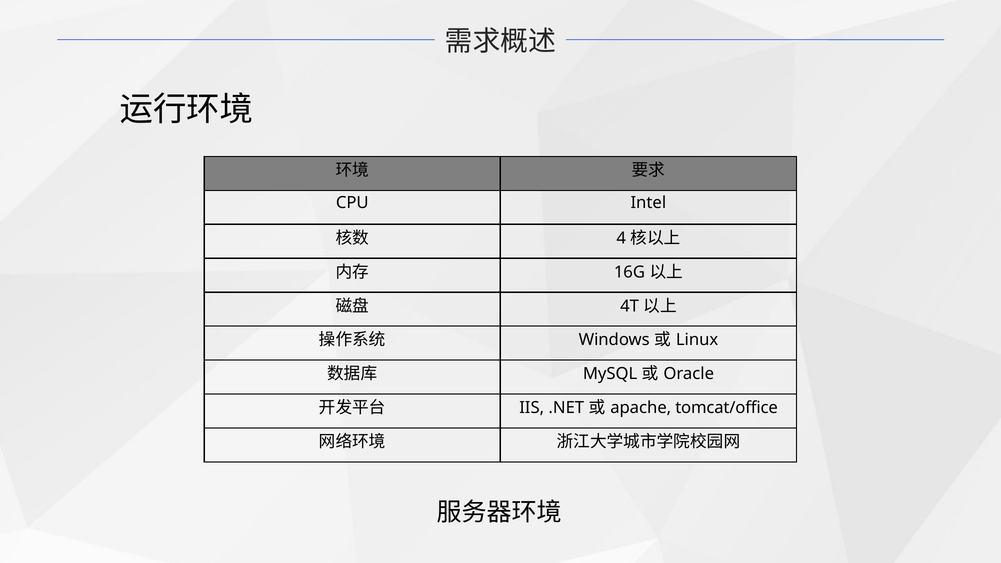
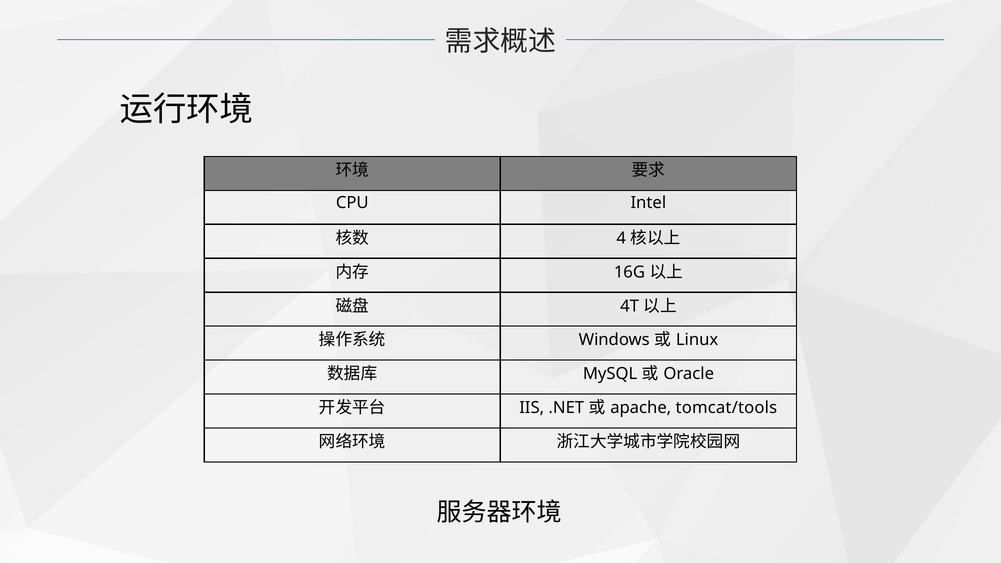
tomcat/office: tomcat/office -> tomcat/tools (726, 408)
